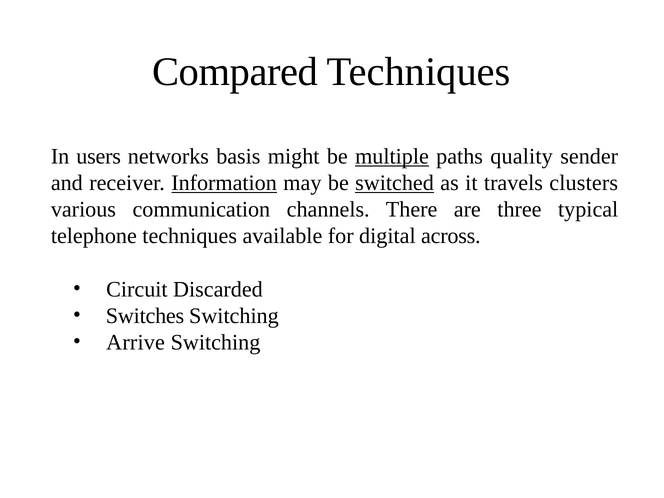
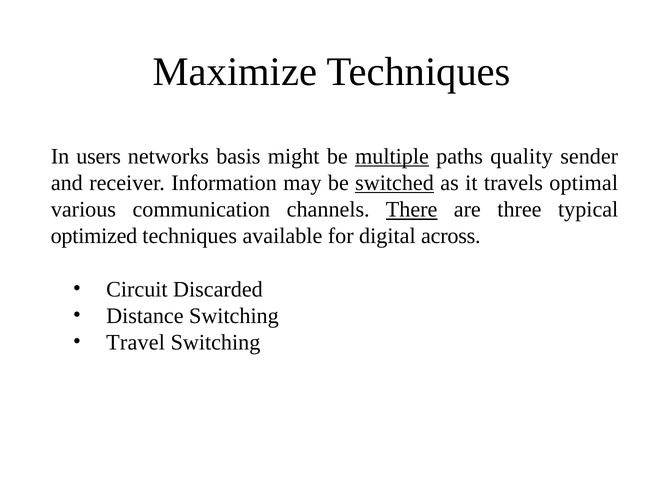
Compared: Compared -> Maximize (235, 72)
Information underline: present -> none (224, 183)
clusters: clusters -> optimal (584, 183)
There underline: none -> present (412, 210)
telephone: telephone -> optimized (94, 236)
Switches: Switches -> Distance (145, 316)
Arrive: Arrive -> Travel (136, 342)
